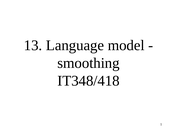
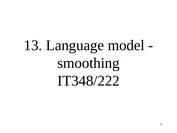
IT348/418: IT348/418 -> IT348/222 (88, 81)
